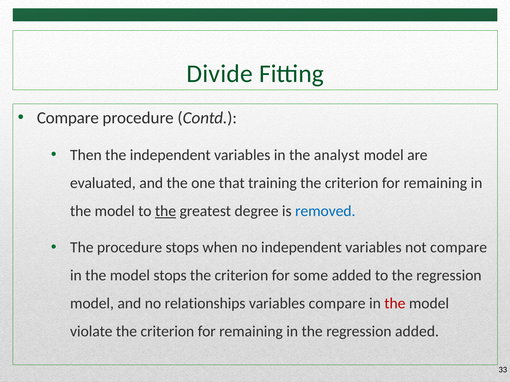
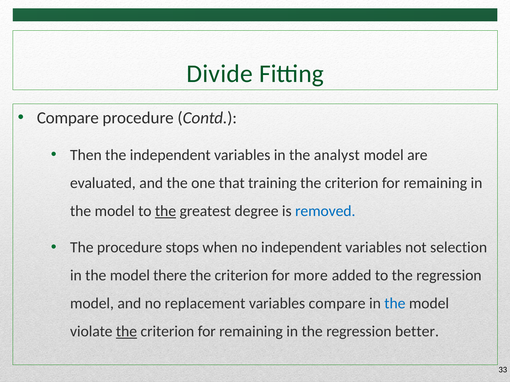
not compare: compare -> selection (459, 248)
model stops: stops -> there (170, 276)
some: some -> more (311, 276)
relationships: relationships -> replacement (205, 304)
the colour: red -> blue (395, 304)
the underline: none -> present (127, 332)
regression added: added -> better (417, 332)
